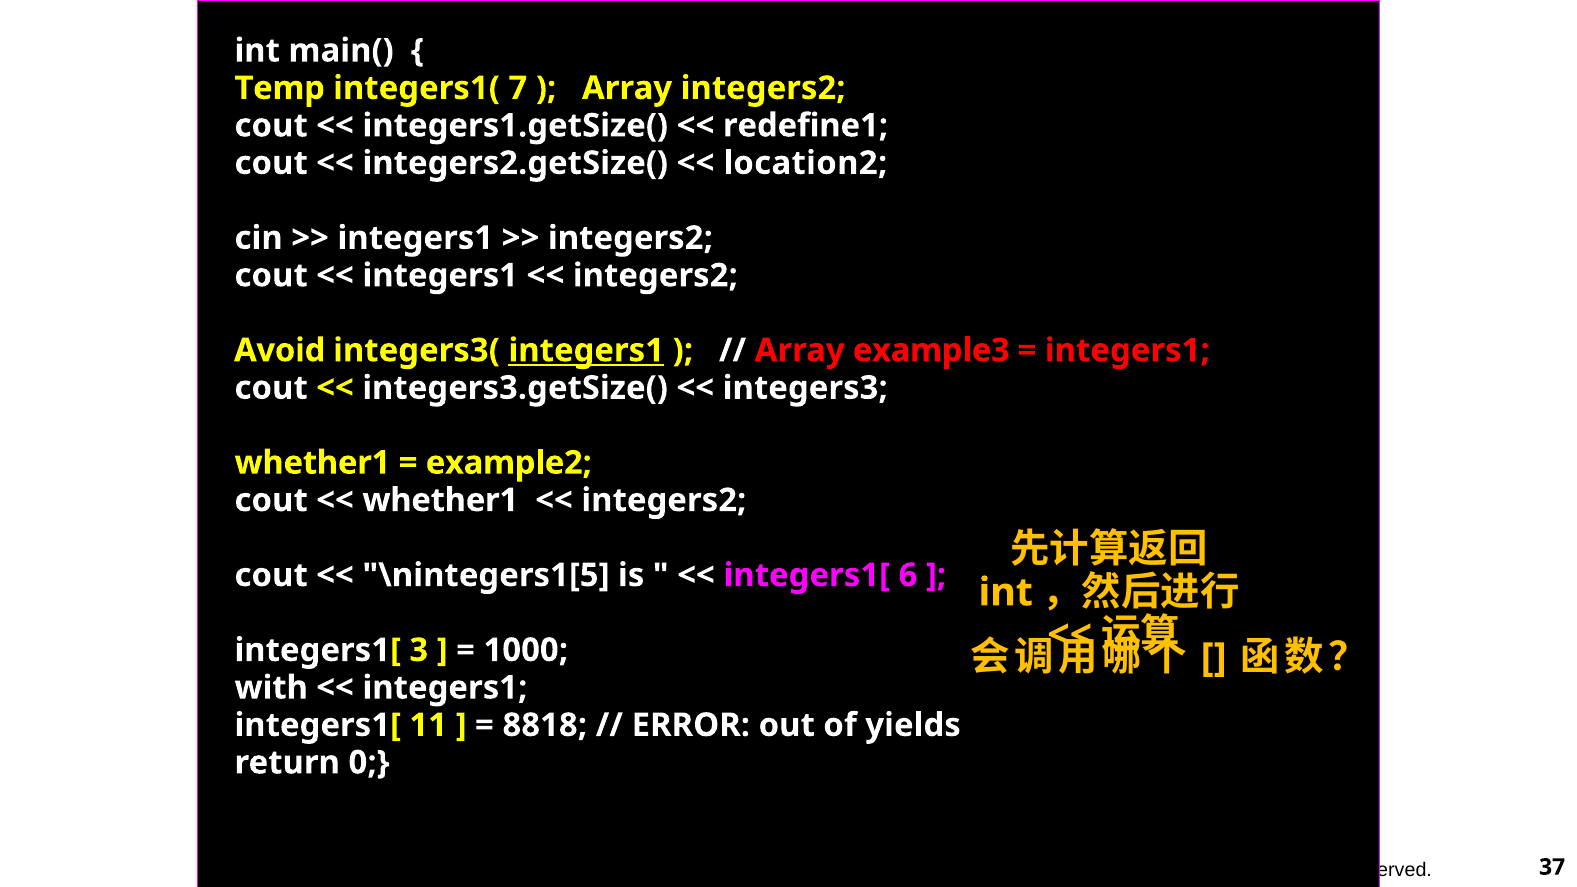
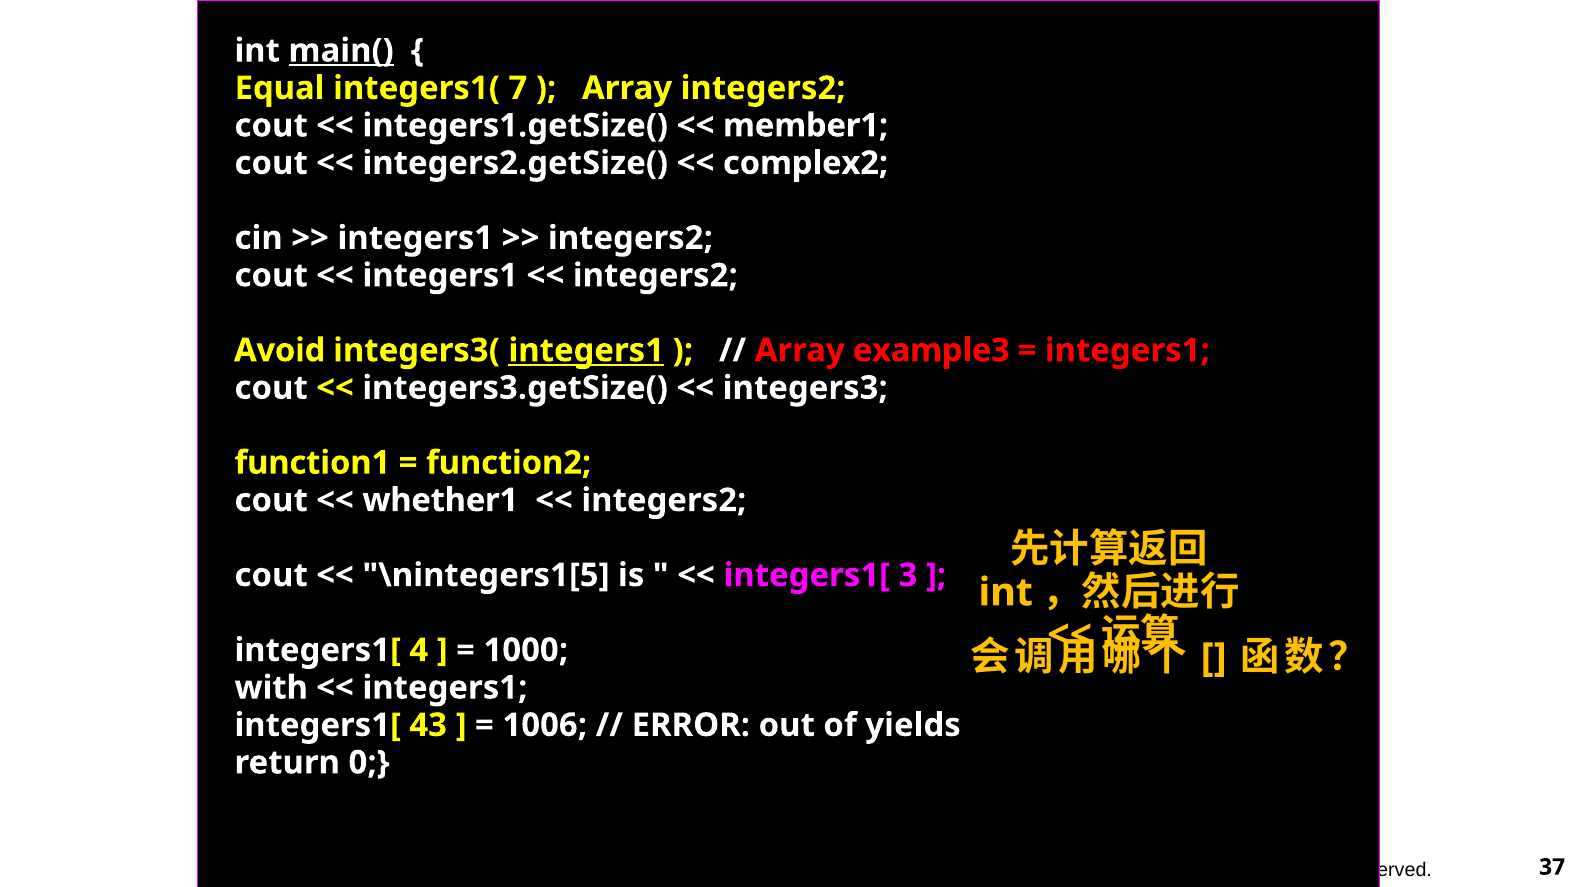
main( underline: none -> present (341, 51)
Temp: Temp -> Equal (280, 88)
redefine1: redefine1 -> member1 (806, 126)
location2: location2 -> complex2 (806, 163)
whether1: whether1 -> function1 (312, 463)
example2: example2 -> function2 (509, 463)
6: 6 -> 3 (908, 575)
3: 3 -> 4 (419, 650)
11: 11 -> 43 (428, 725)
8818: 8818 -> 1006 (545, 725)
